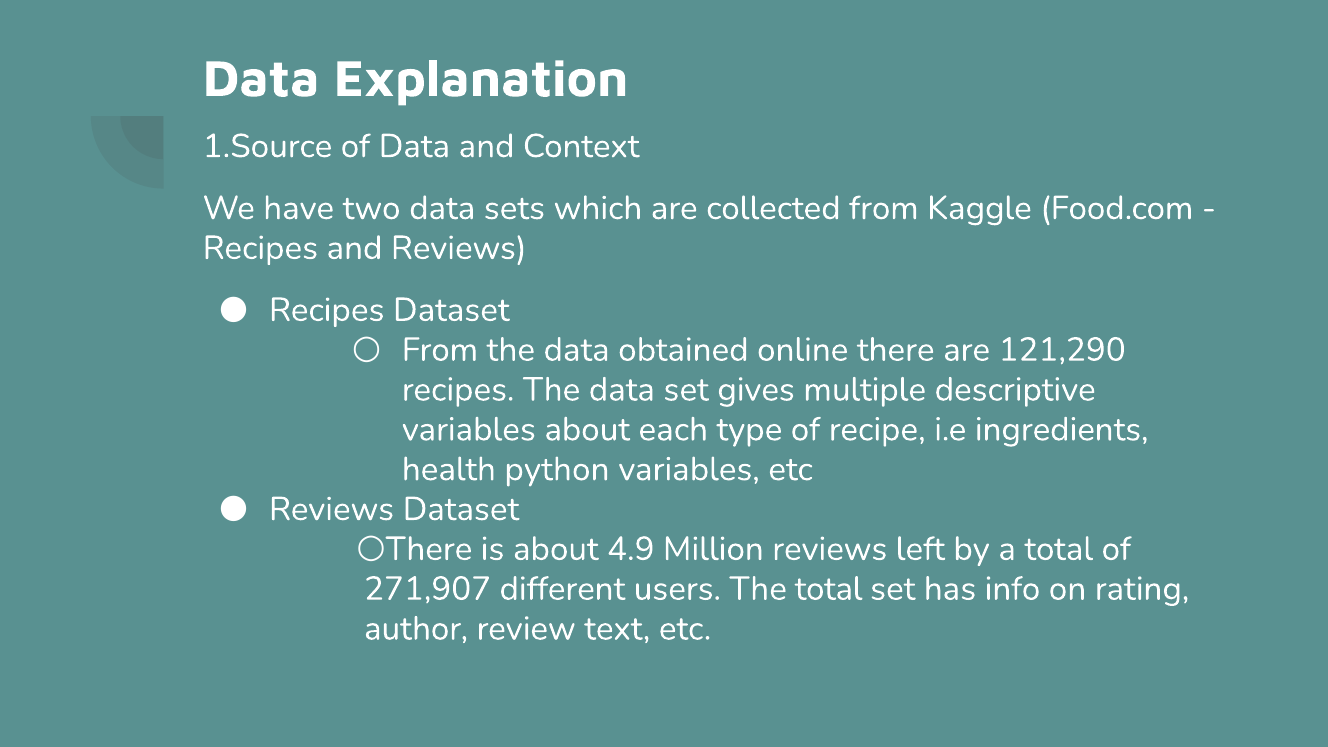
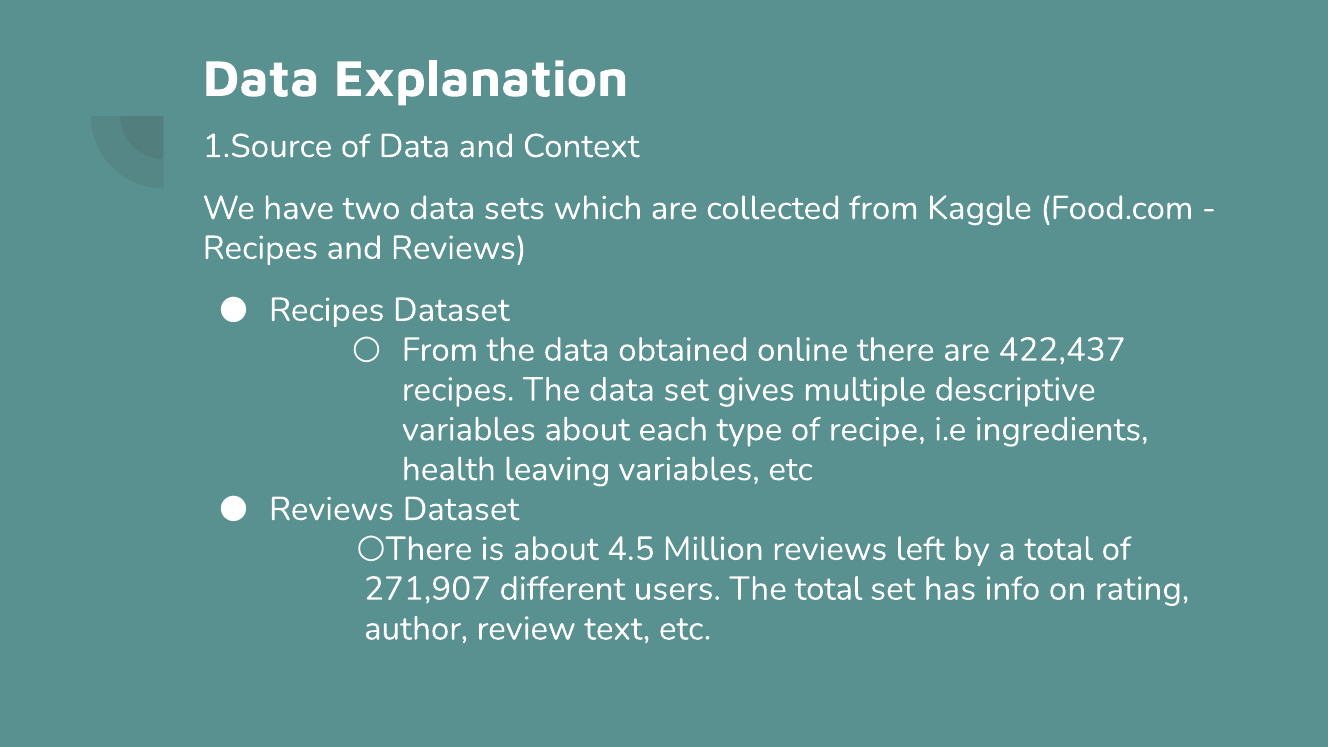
121,290: 121,290 -> 422,437 (1062, 350)
python: python -> leaving (557, 469)
4.9: 4.9 -> 4.5 (631, 549)
